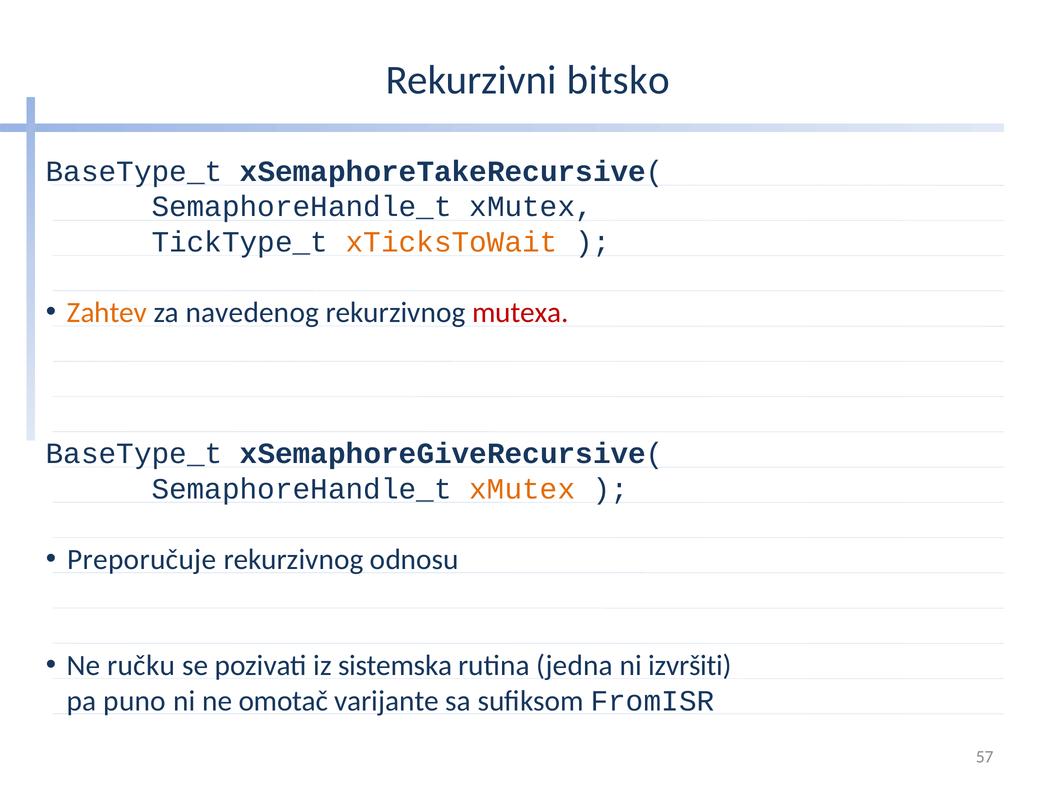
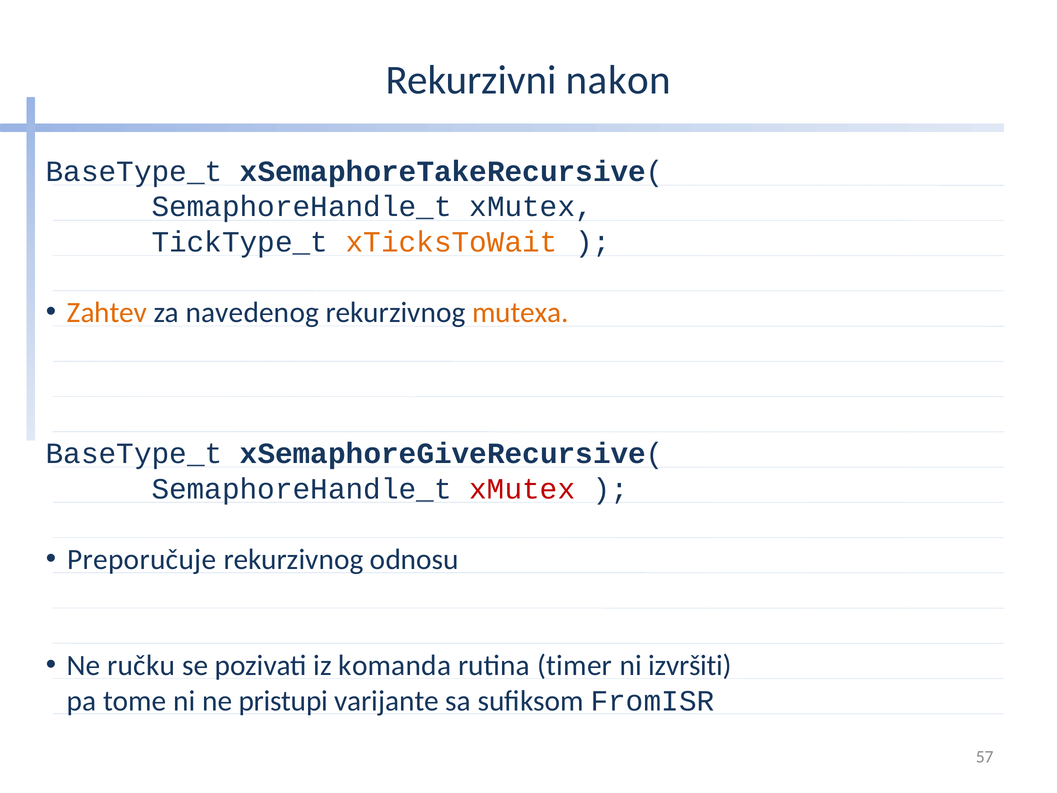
bitsko: bitsko -> nakon (618, 80)
mutexa colour: red -> orange (520, 312)
xMutex colour: orange -> red (522, 489)
sistemska: sistemska -> komanda (395, 665)
jedna: jedna -> timer (575, 665)
puno: puno -> tome (135, 701)
omotač: omotač -> pristupi (283, 701)
